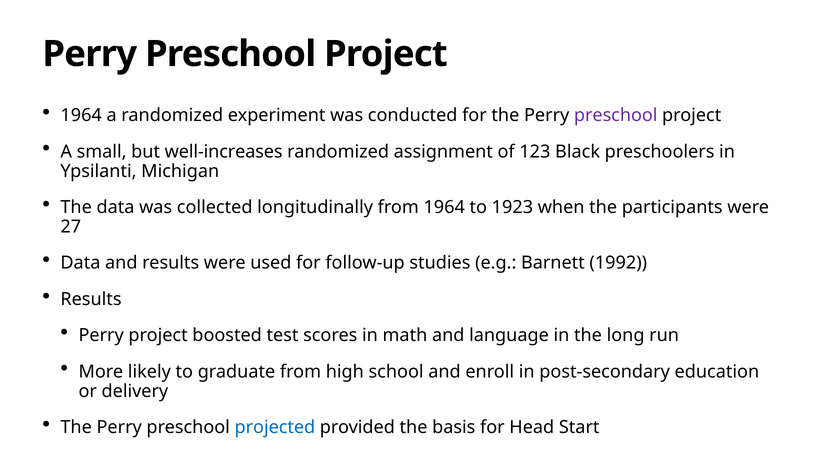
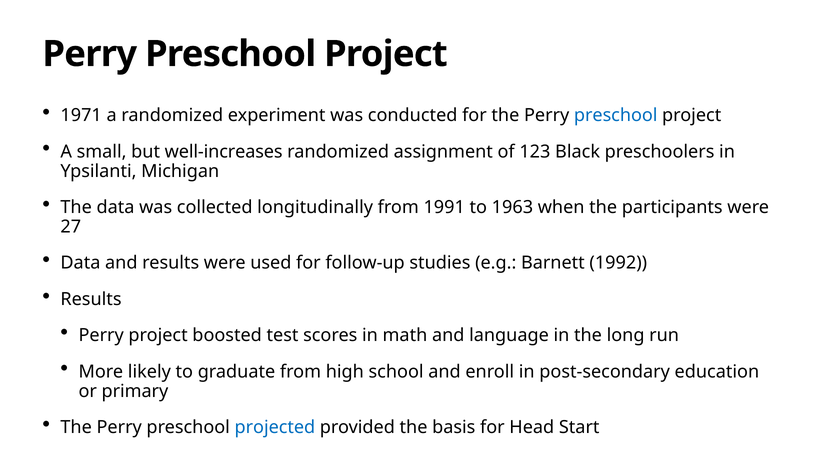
1964: 1964 -> 1971 (81, 116)
preschool colour: purple -> blue (616, 116)
from 1964: 1964 -> 1991 (444, 207)
1923: 1923 -> 1963 (512, 207)
delivery: delivery -> primary (135, 391)
